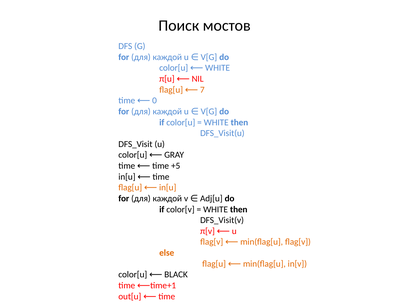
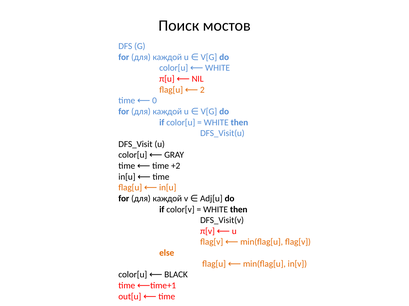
7: 7 -> 2 (202, 90)
+5: +5 -> +2 (176, 166)
